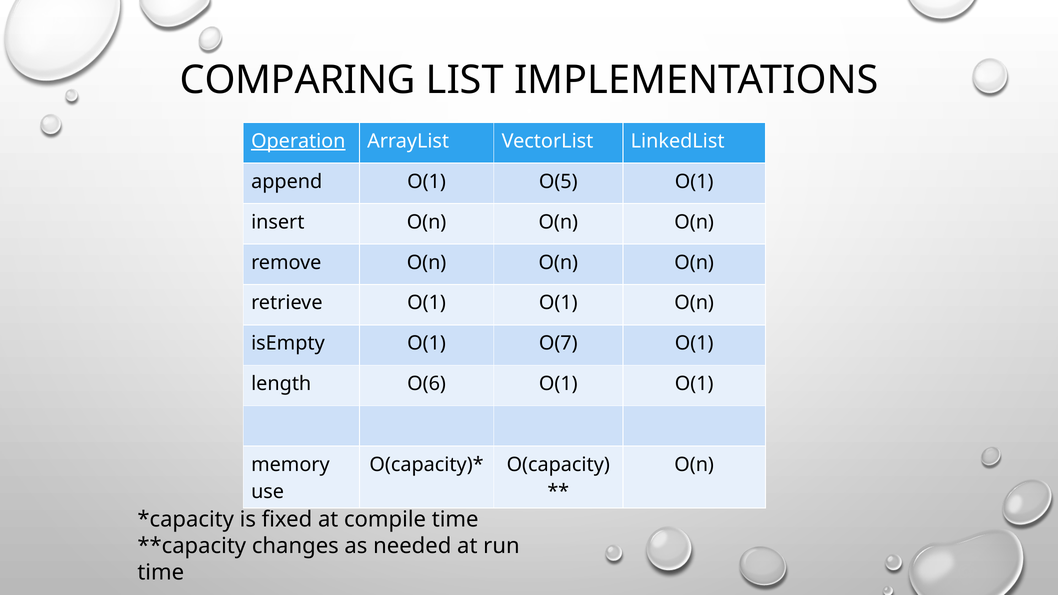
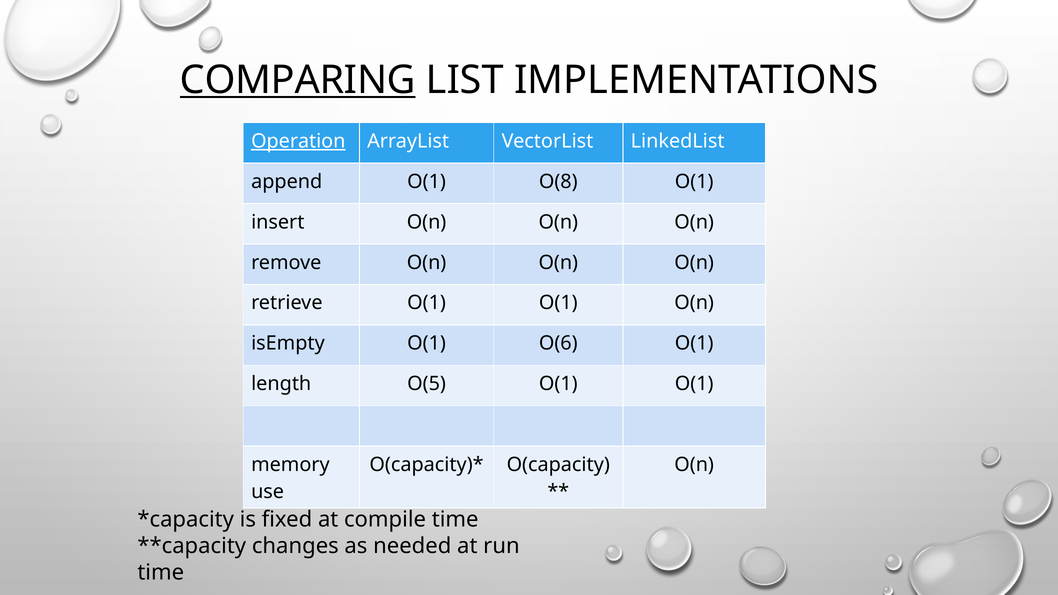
COMPARING underline: none -> present (298, 80)
O(5: O(5 -> O(8 (558, 182)
O(7: O(7 -> O(6 (558, 343)
O(6: O(6 -> O(5 (427, 384)
